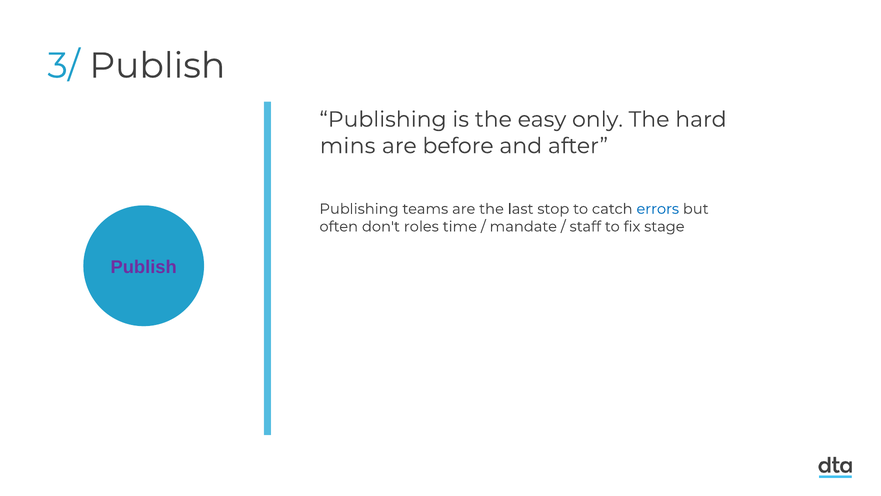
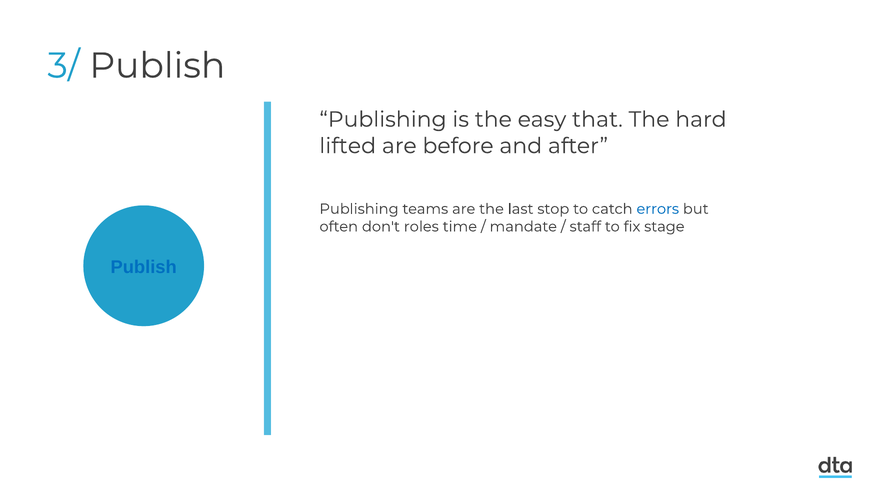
only: only -> that (597, 119)
mins: mins -> lifted (348, 146)
Publish colour: purple -> blue (144, 267)
